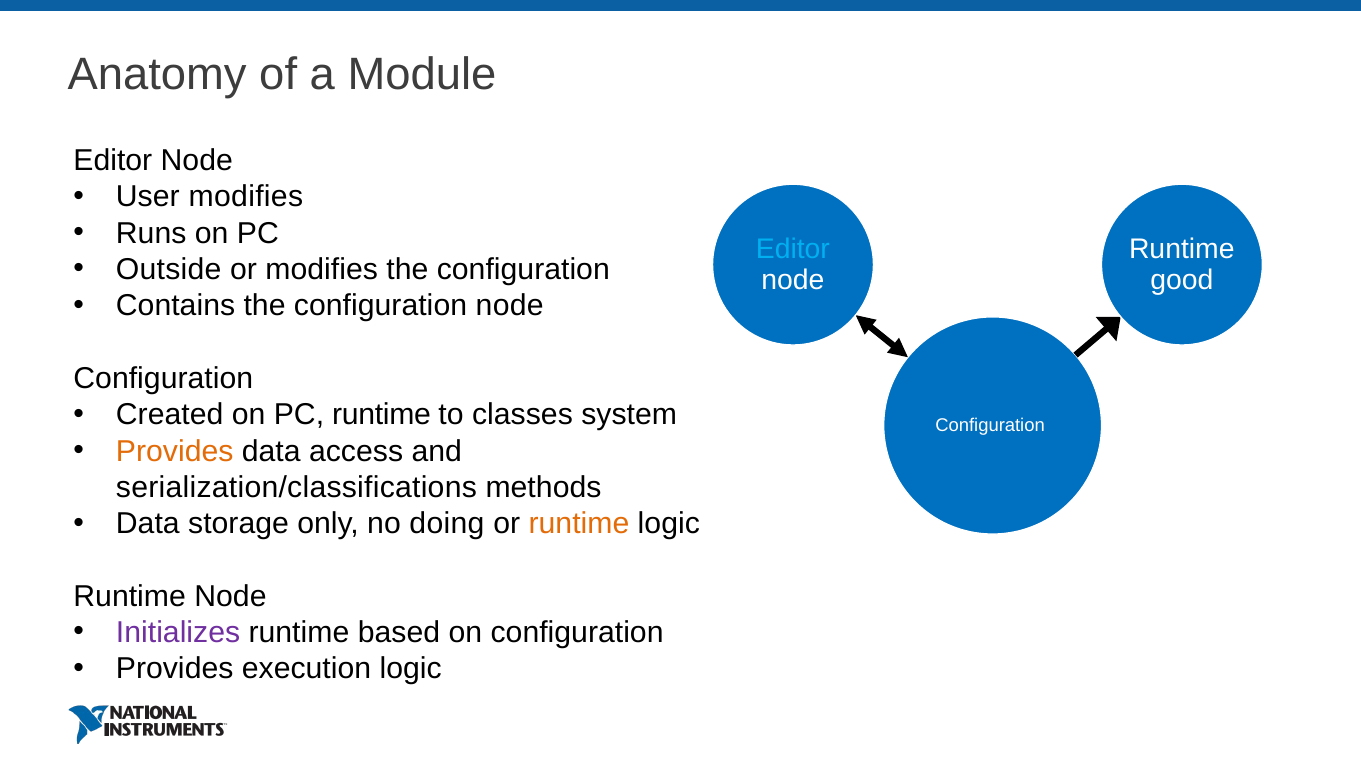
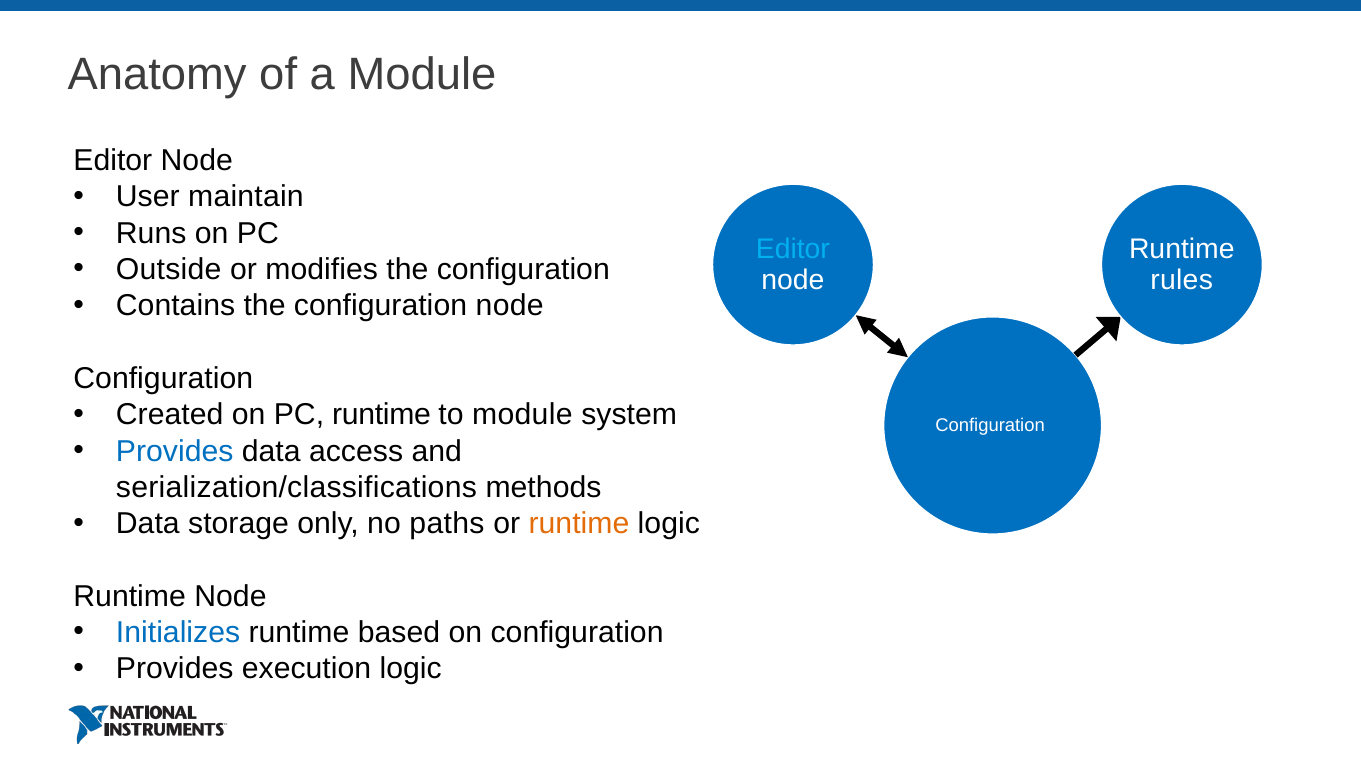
User modifies: modifies -> maintain (246, 197)
good: good -> rules (1182, 280)
to classes: classes -> module (522, 415)
Provides colour: orange -> blue (175, 451)
doing: doing -> paths (447, 524)
Initializes colour: purple -> blue (178, 633)
